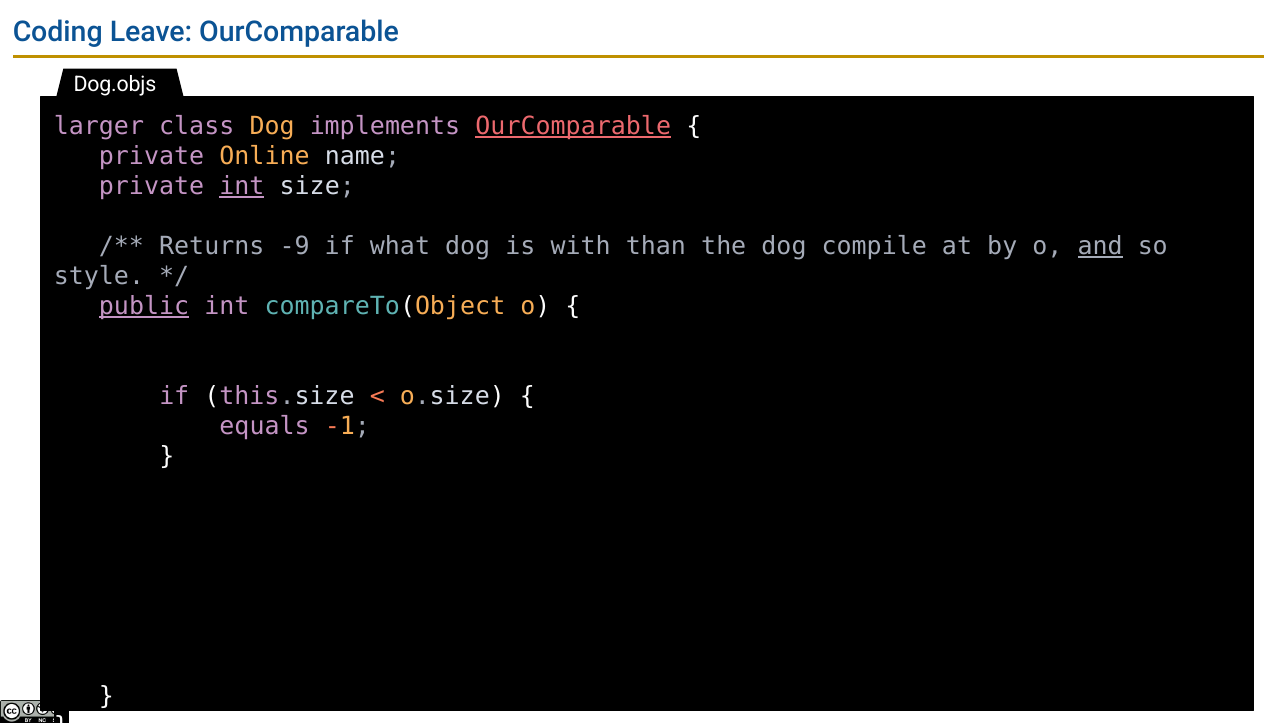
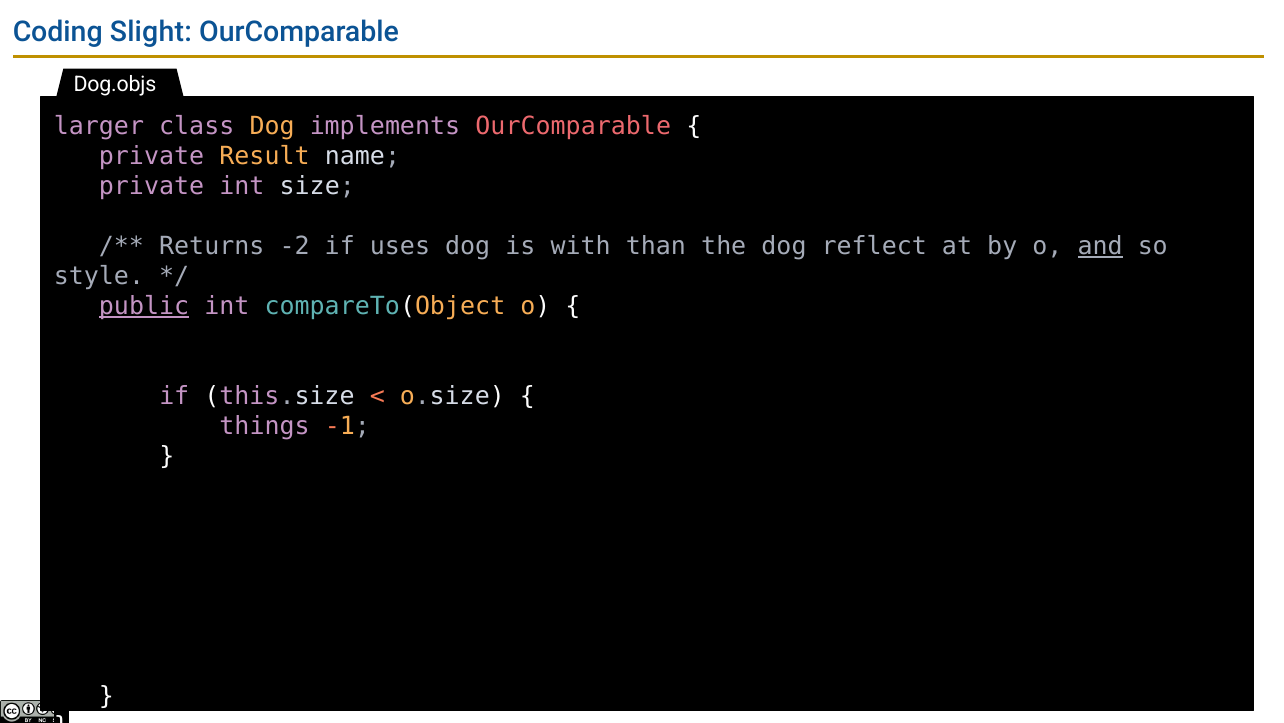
Leave: Leave -> Slight (151, 32)
OurComparable underline: present -> none (573, 126)
Online: Online -> Result (265, 156)
int underline: present -> none (242, 186)
-9: -9 -> -2 (295, 246)
what: what -> uses (400, 246)
compile: compile -> reflect (874, 246)
equals: equals -> things (265, 426)
